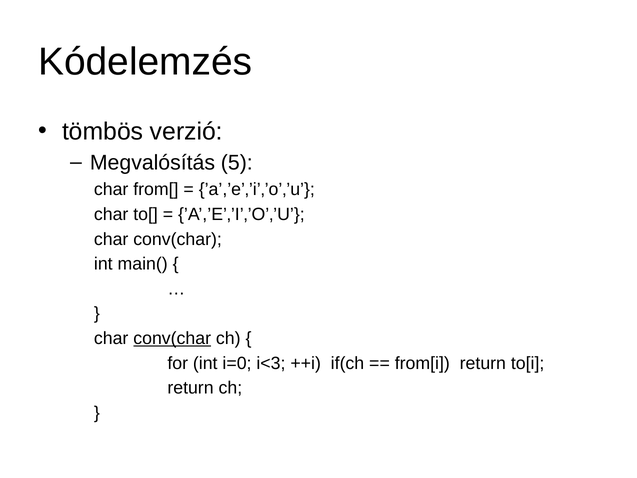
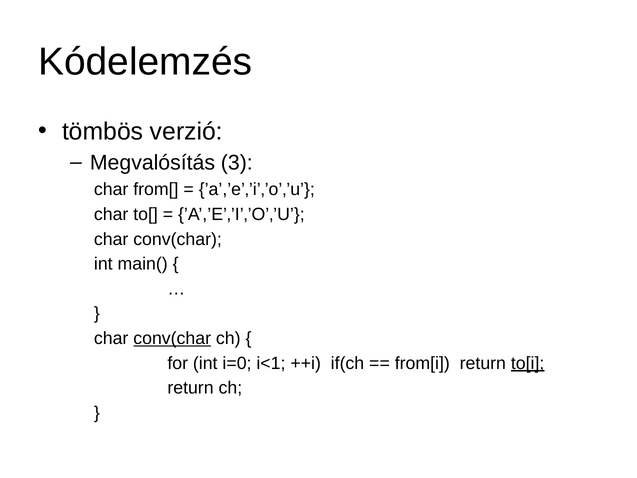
5: 5 -> 3 (237, 163)
i<3: i<3 -> i<1 (271, 363)
to[i underline: none -> present (528, 363)
